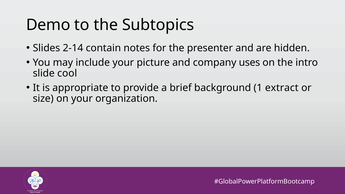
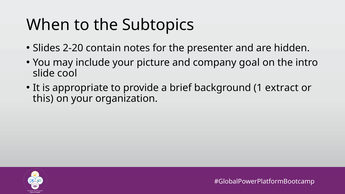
Demo: Demo -> When (48, 25)
2-14: 2-14 -> 2-20 (73, 48)
uses: uses -> goal (249, 62)
size: size -> this (43, 99)
